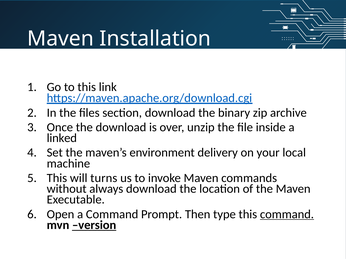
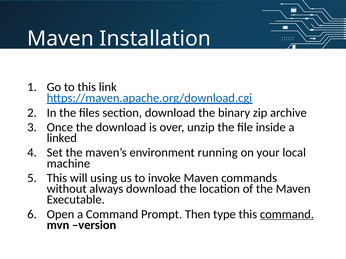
delivery: delivery -> running (218, 153)
turns: turns -> using (104, 178)
version underline: present -> none (94, 225)
